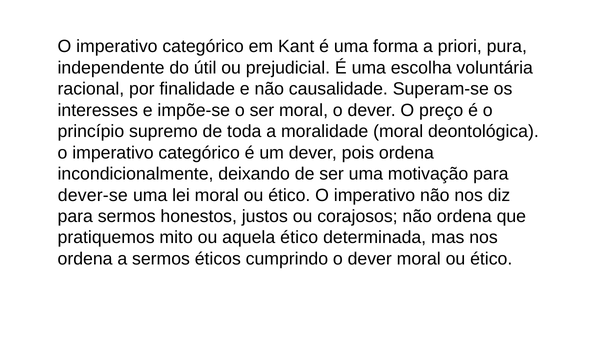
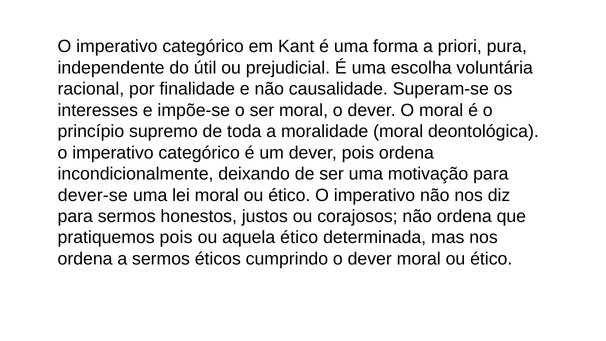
O preço: preço -> moral (441, 110)
pratiquemos mito: mito -> pois (176, 238)
